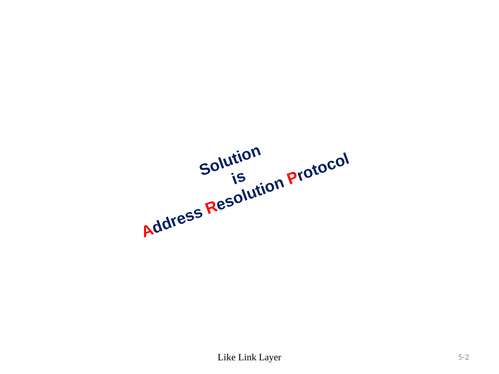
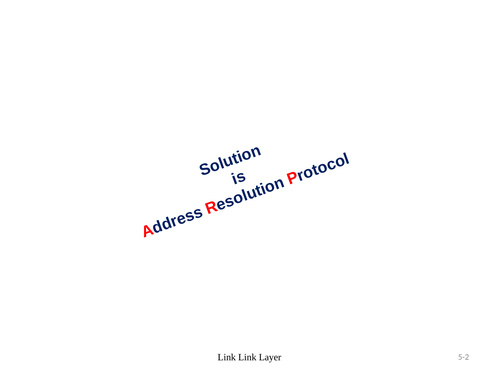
Like: Like -> Link (227, 357)
